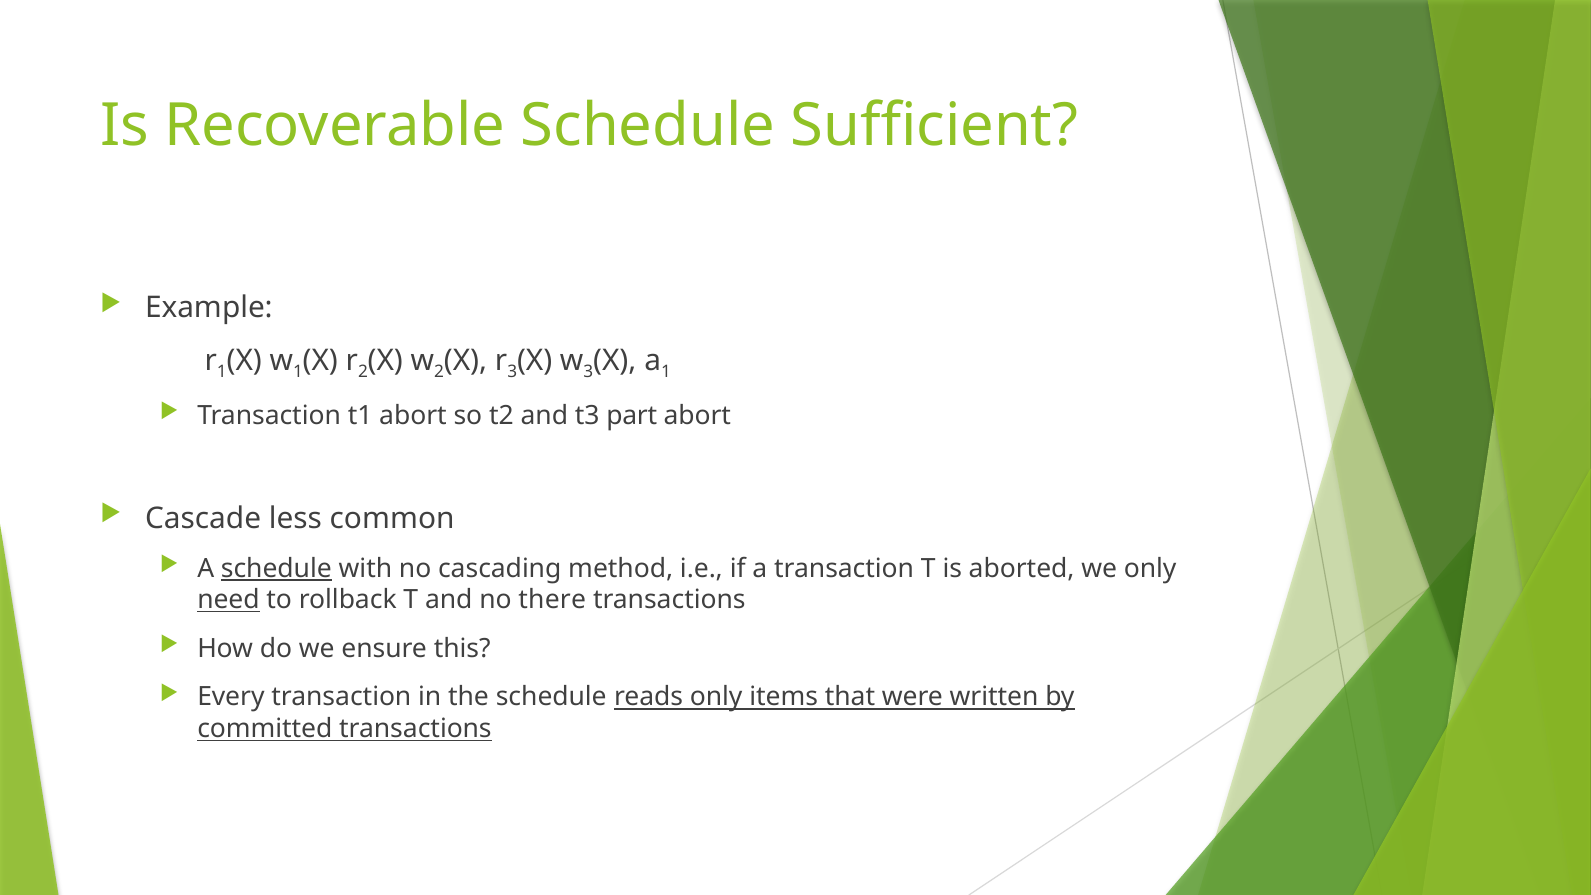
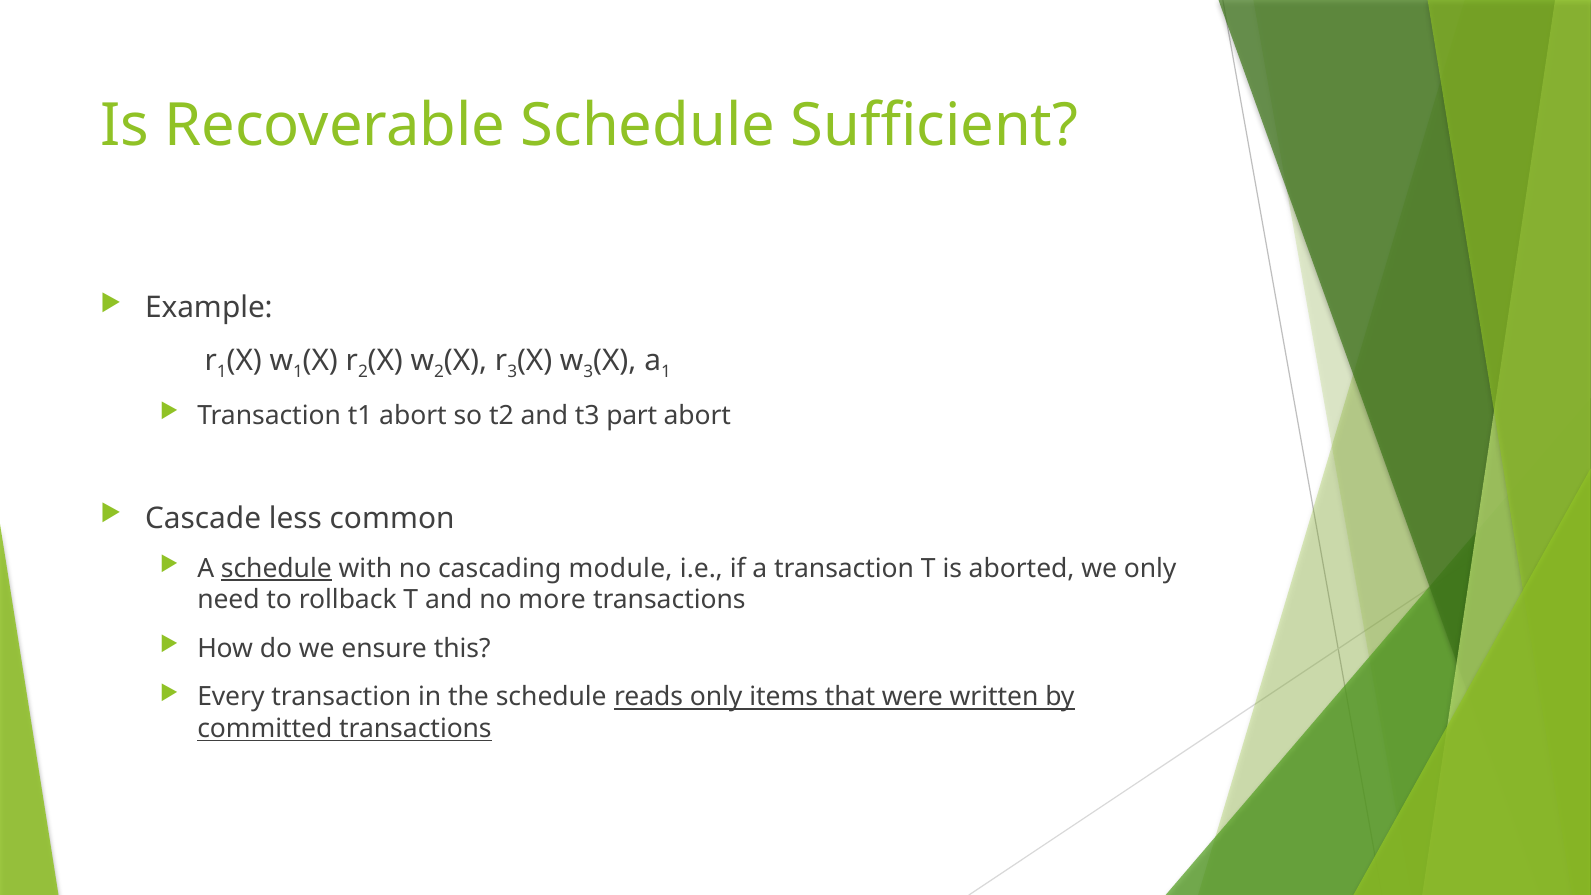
method: method -> module (621, 568)
need underline: present -> none (228, 600)
there: there -> more (552, 600)
